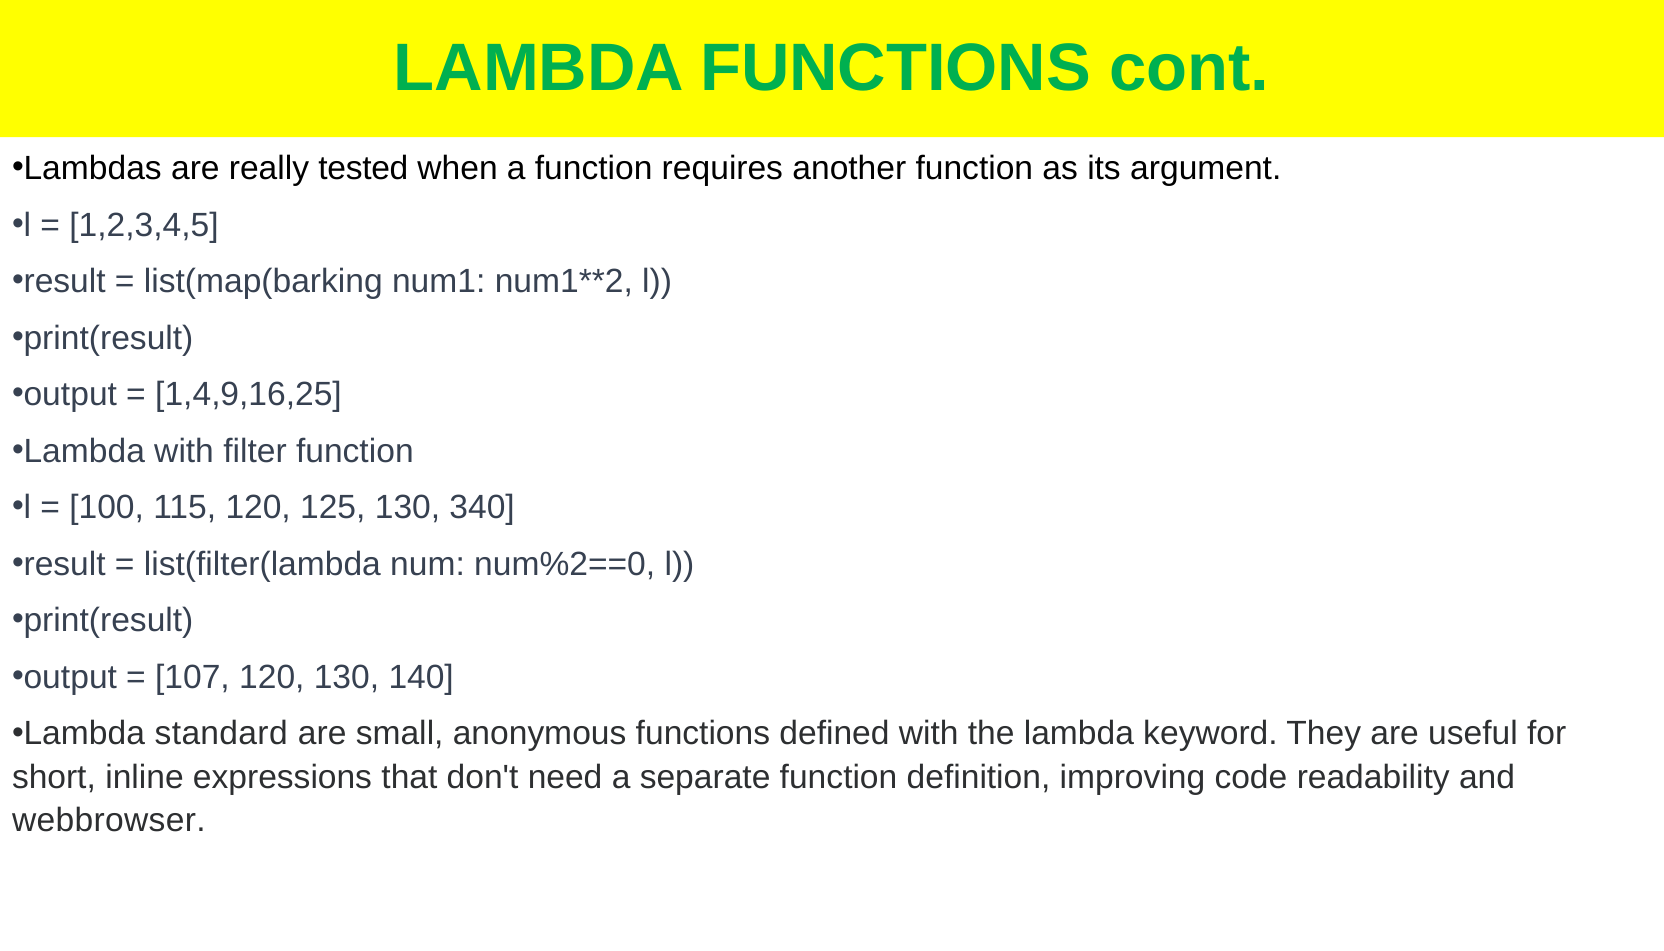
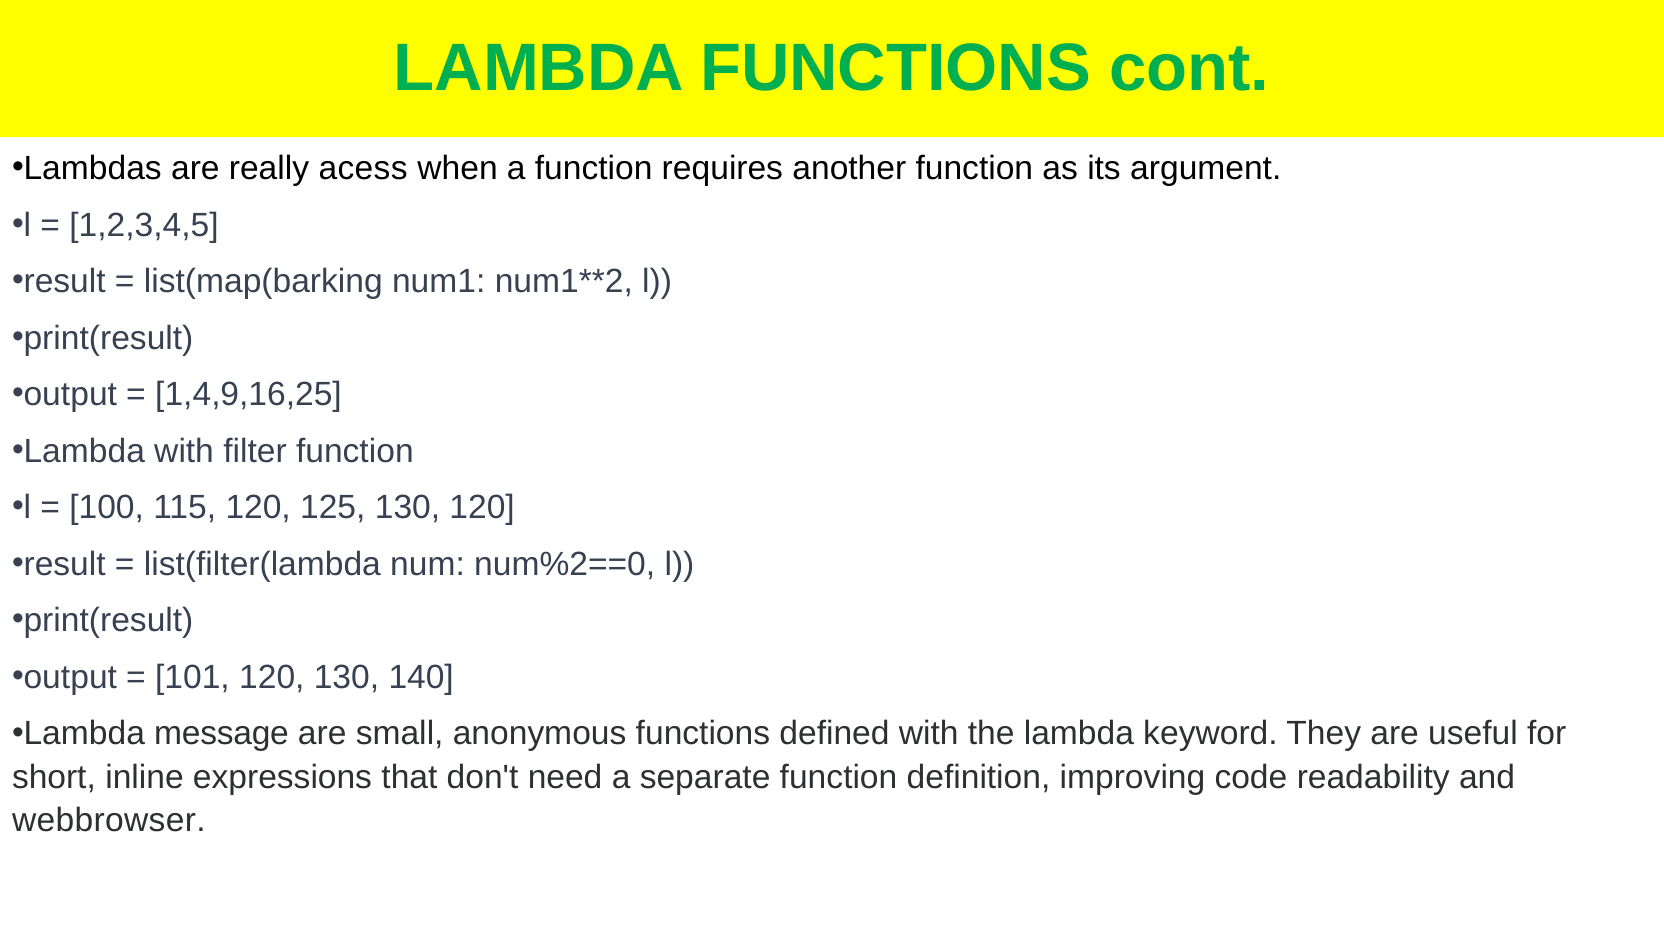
tested: tested -> acess (363, 168)
130 340: 340 -> 120 (482, 508)
107: 107 -> 101 (192, 677)
standard: standard -> message (222, 734)
